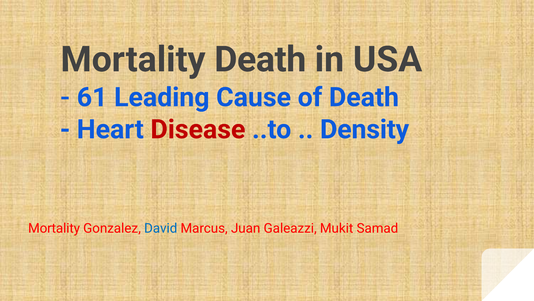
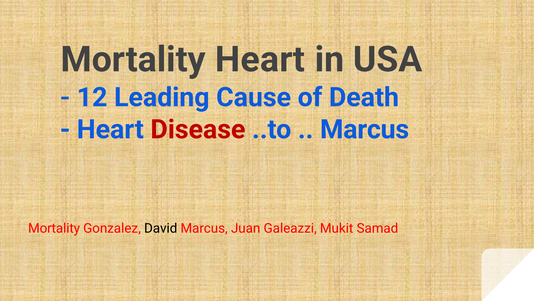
Mortality Death: Death -> Heart (260, 59)
61: 61 -> 12 (92, 97)
Density: Density -> Marcus (365, 129)
David colour: blue -> black (161, 228)
